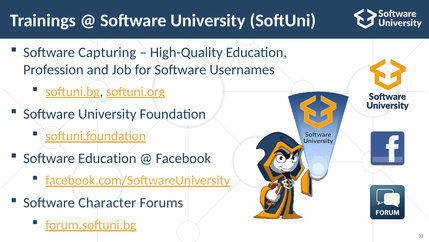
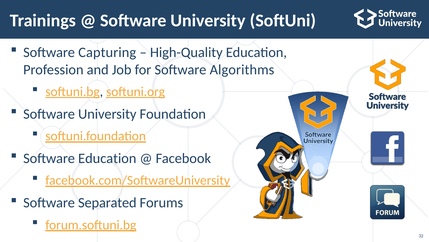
Usernames: Usernames -> Algorithms (242, 70)
Character: Character -> Separated (107, 202)
